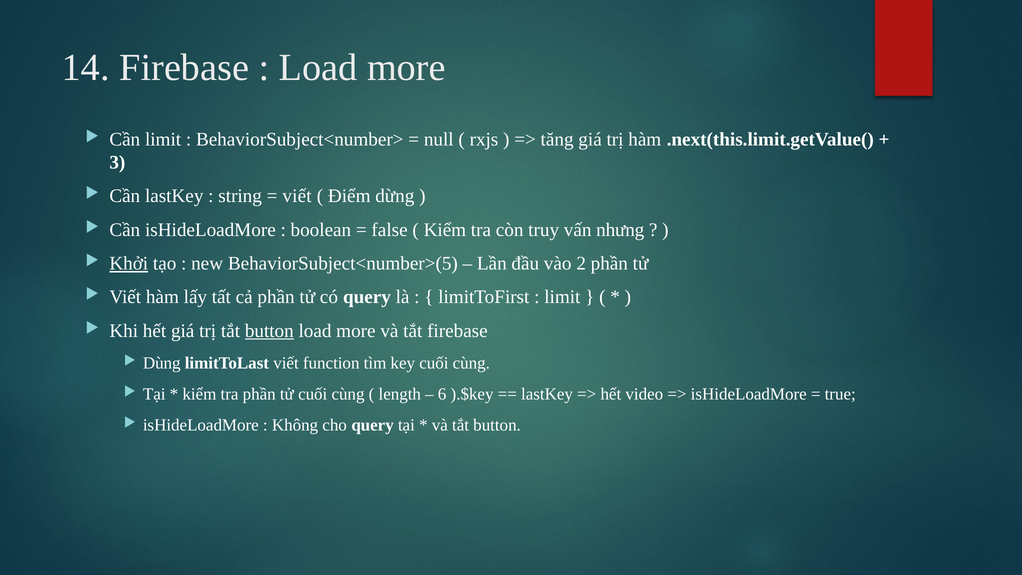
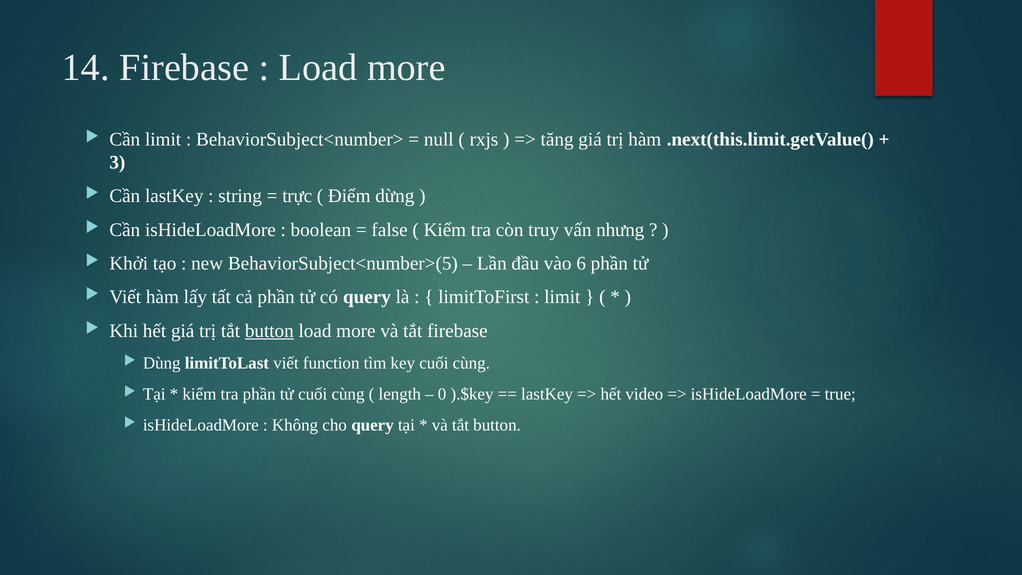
viết: viết -> trực (297, 196)
Khởi underline: present -> none (129, 263)
2: 2 -> 6 (581, 263)
6: 6 -> 0 (442, 394)
